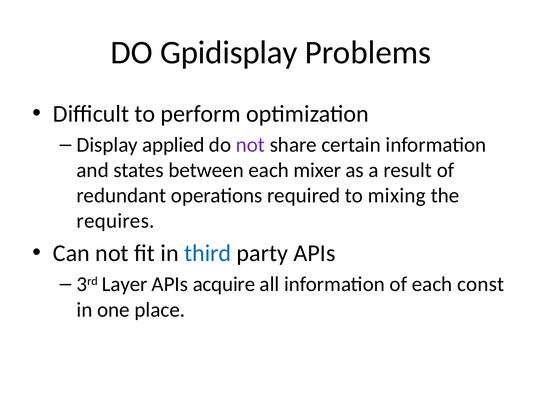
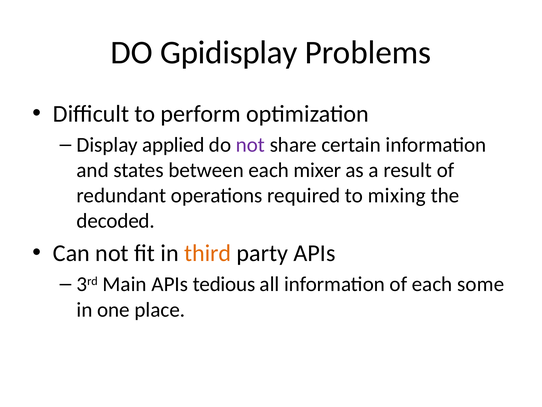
requires: requires -> decoded (116, 221)
third colour: blue -> orange (208, 253)
Layer: Layer -> Main (125, 284)
acquire: acquire -> tedious (224, 284)
const: const -> some (481, 284)
